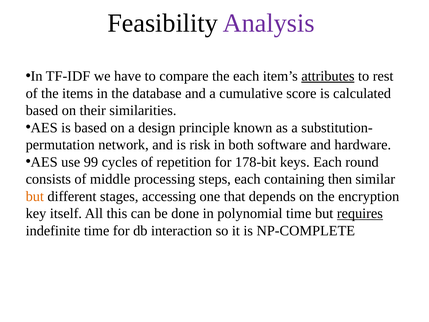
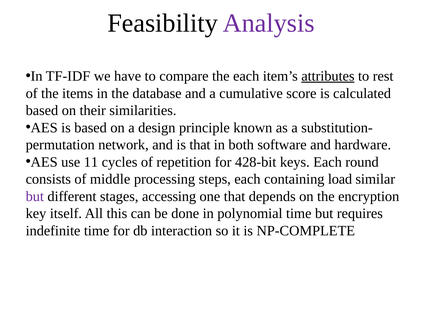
is risk: risk -> that (200, 145)
99: 99 -> 11 (91, 162)
178-bit: 178-bit -> 428-bit (256, 162)
then: then -> load (340, 179)
but colour: orange -> purple (35, 196)
requires underline: present -> none (360, 213)
